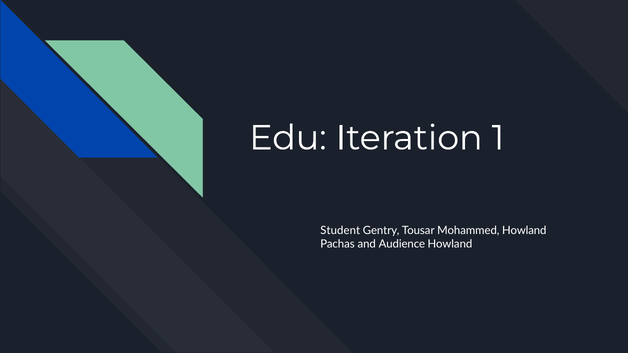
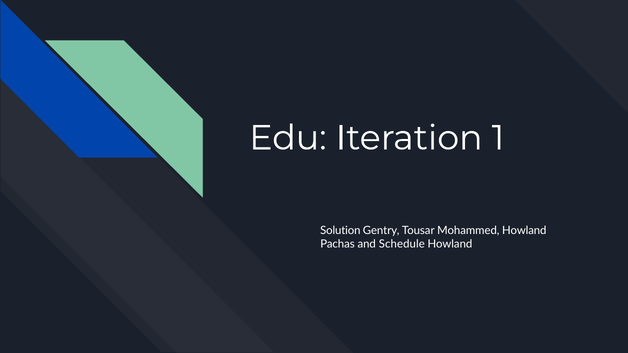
Student: Student -> Solution (340, 231)
Audience: Audience -> Schedule (402, 244)
